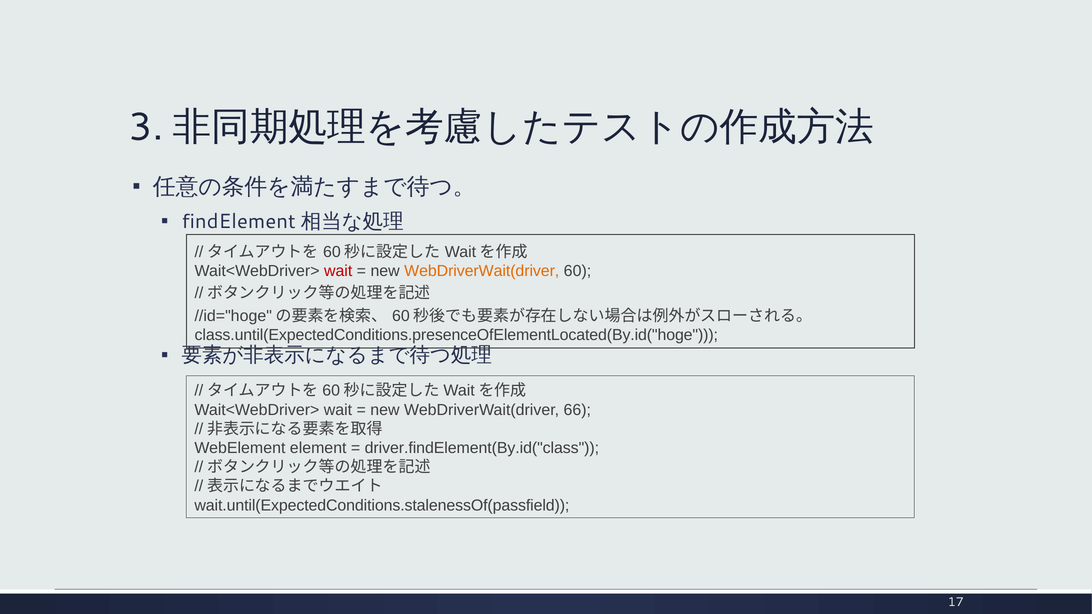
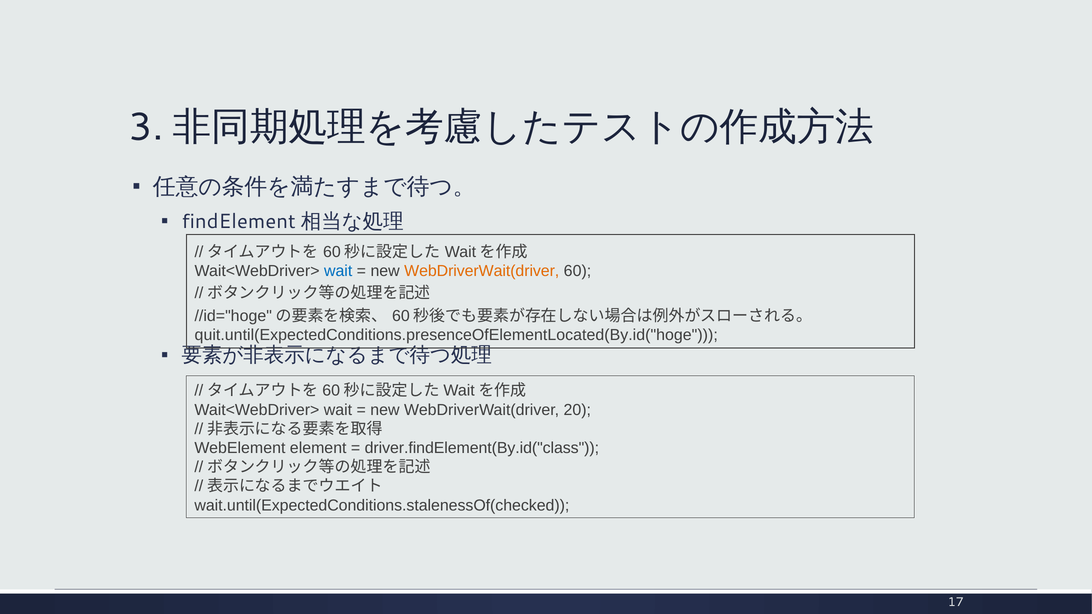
wait colour: red -> blue (338, 271)
class.until(ExpectedConditions.presenceOfElementLocated(By.id("hoge: class.until(ExpectedConditions.presenceOfElementLocated(By.id("hoge -> quit.until(ExpectedConditions.presenceOfElementLocated(By.id("hoge (456, 335)
66: 66 -> 20 (577, 410)
wait.until(ExpectedConditions.stalenessOf(passfield: wait.until(ExpectedConditions.stalenessOf(passfield -> wait.until(ExpectedConditions.stalenessOf(checked (382, 506)
